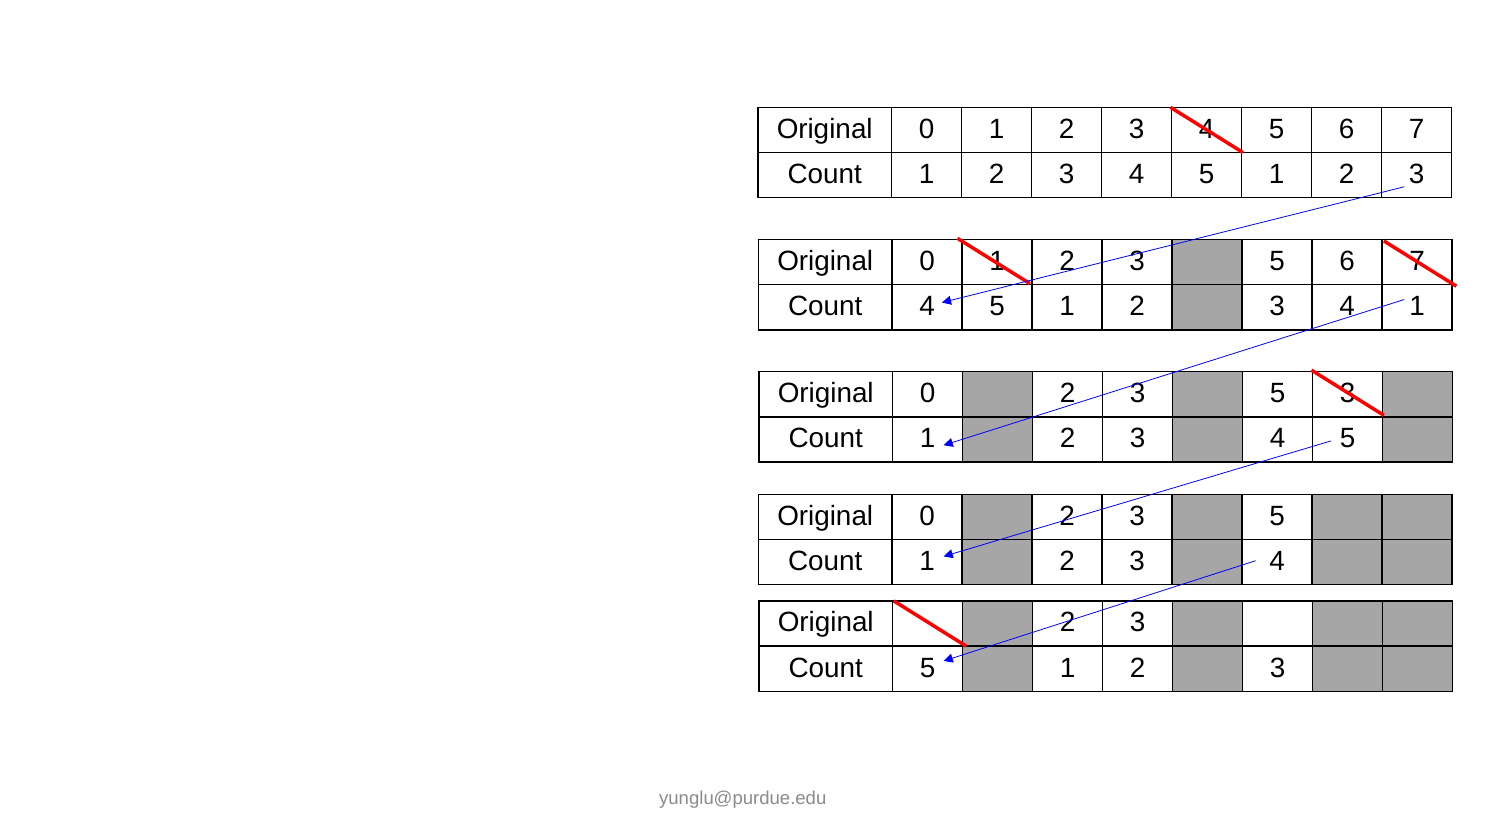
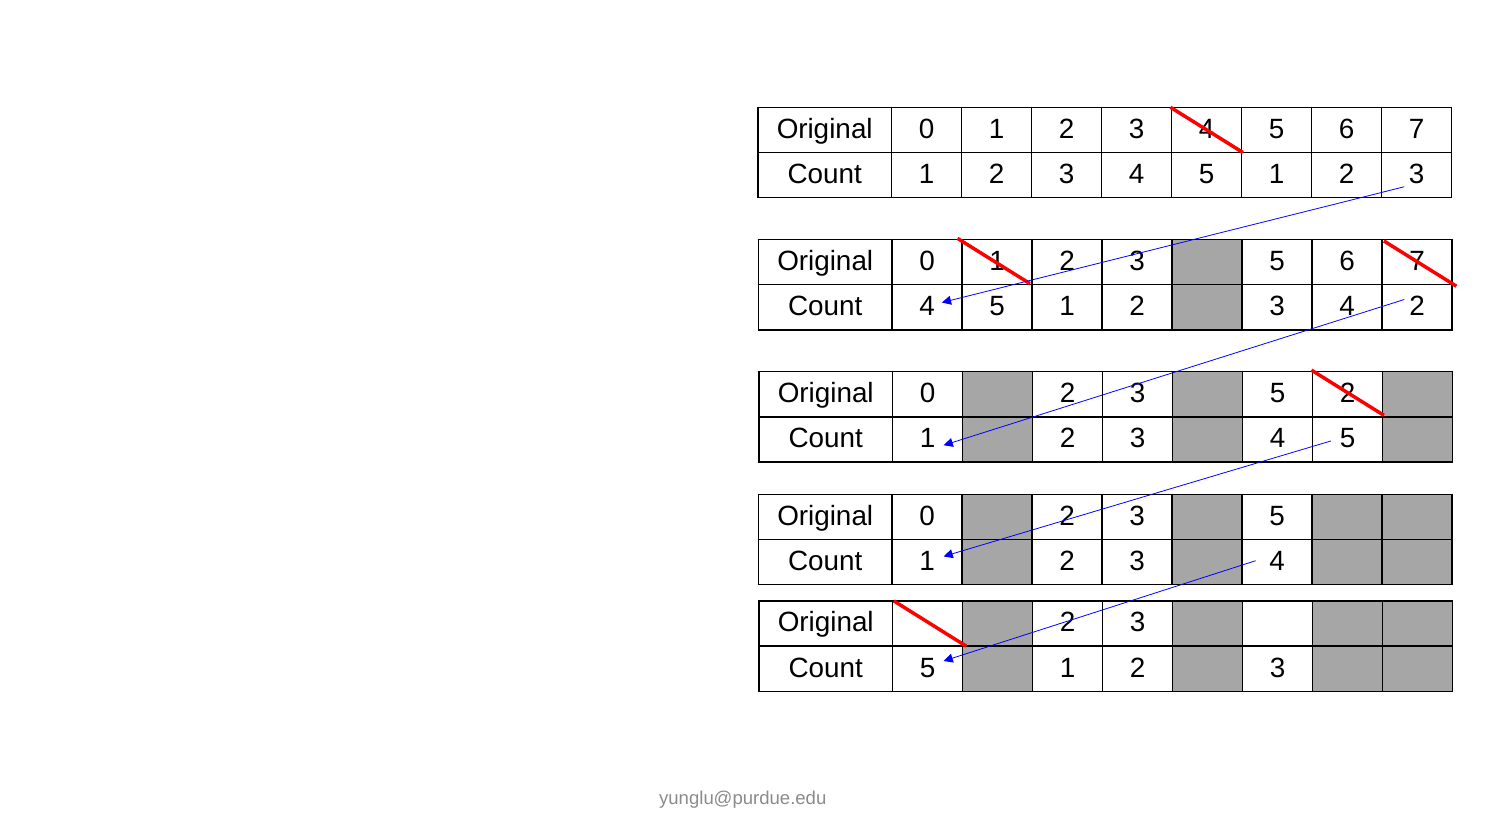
4 1: 1 -> 2 (1417, 306)
5 3: 3 -> 2 (1348, 393)
